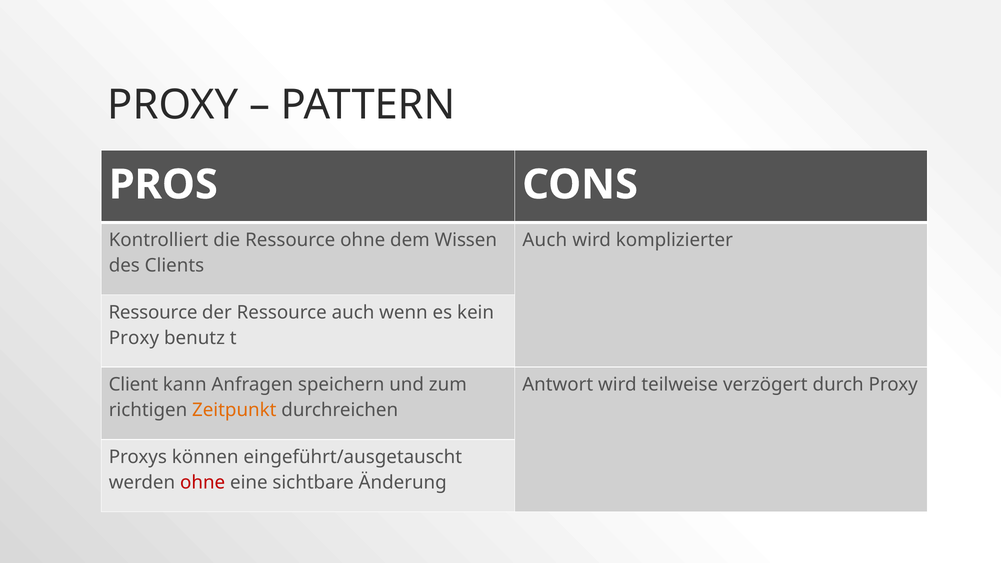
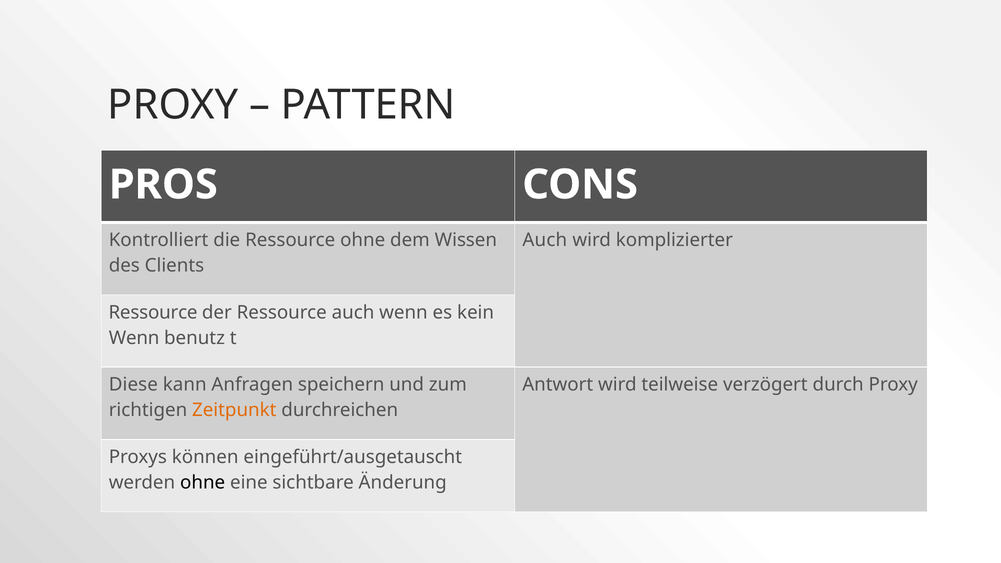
Proxy: Proxy -> Wenn (134, 338)
Client: Client -> Diese (133, 385)
ohne colour: red -> black (203, 483)
